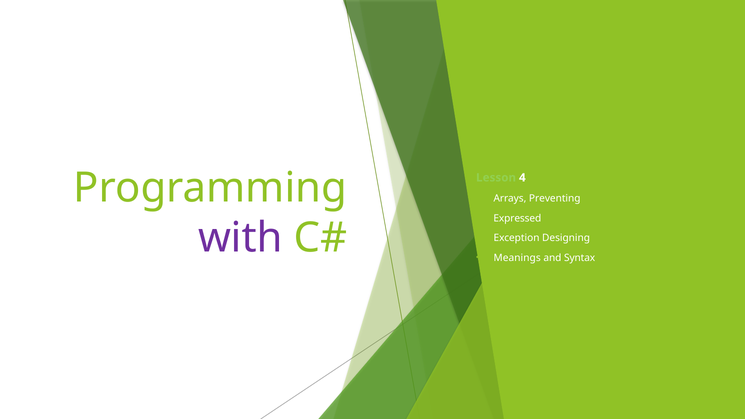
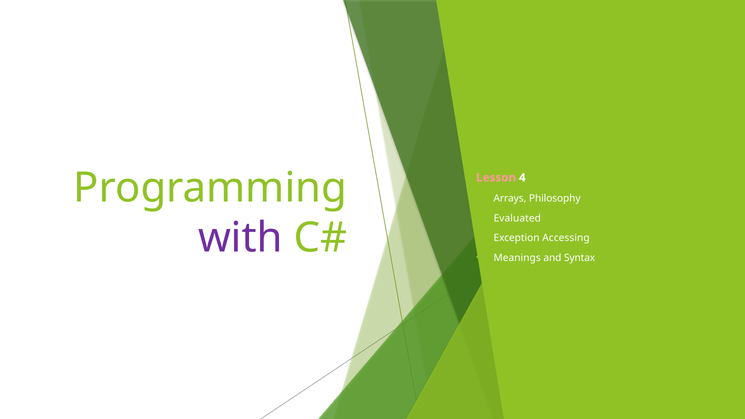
Lesson colour: light green -> pink (496, 178)
Preventing: Preventing -> Philosophy (555, 198)
Expressed: Expressed -> Evaluated (517, 218)
Designing: Designing -> Accessing (566, 238)
